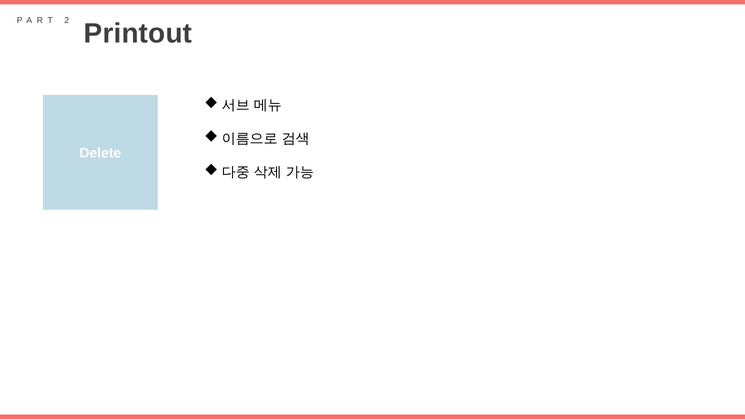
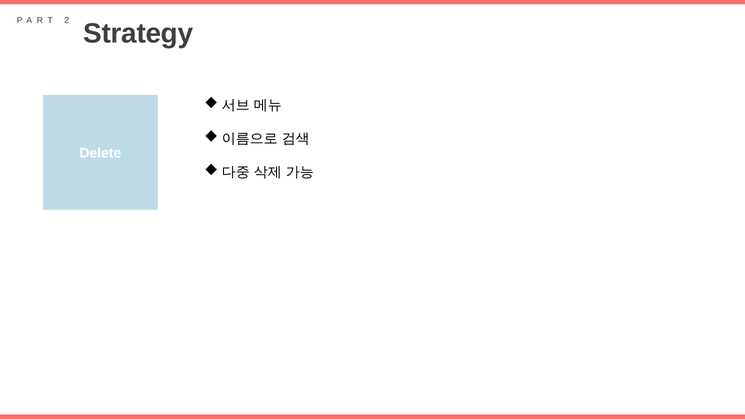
Printout: Printout -> Strategy (138, 34)
